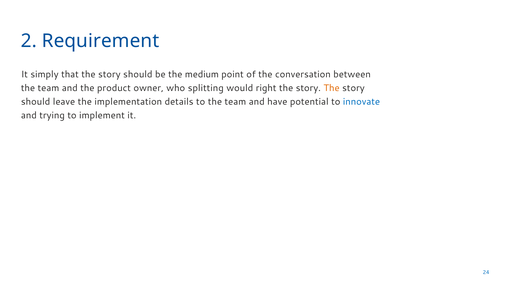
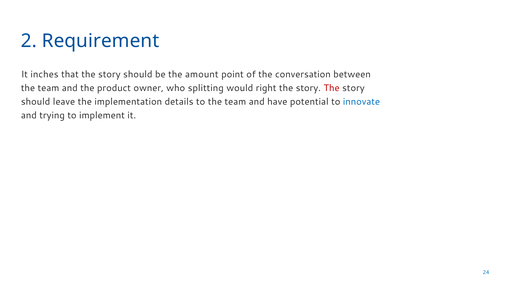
simply: simply -> inches (44, 74)
medium: medium -> amount (202, 74)
The colour: orange -> red (332, 88)
